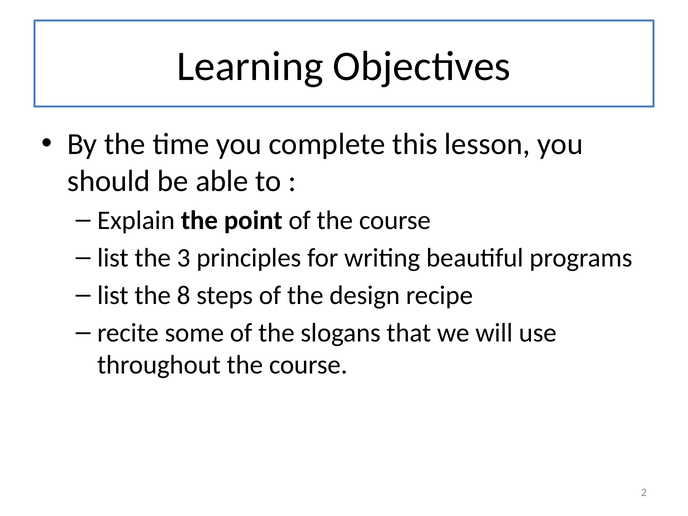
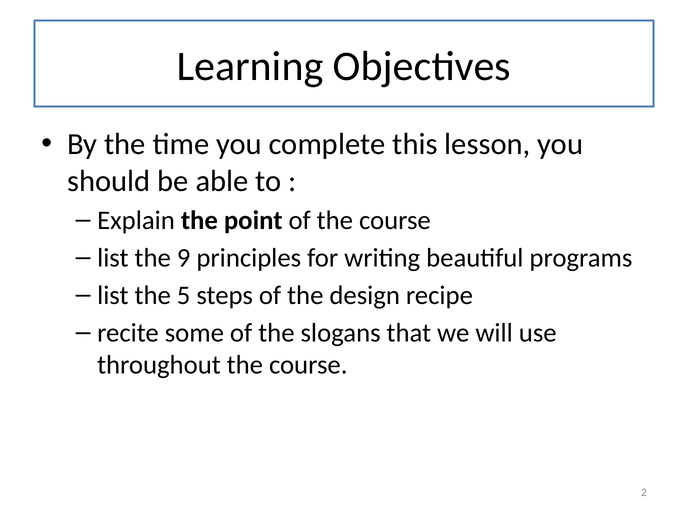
3: 3 -> 9 (184, 258)
8: 8 -> 5 (184, 296)
